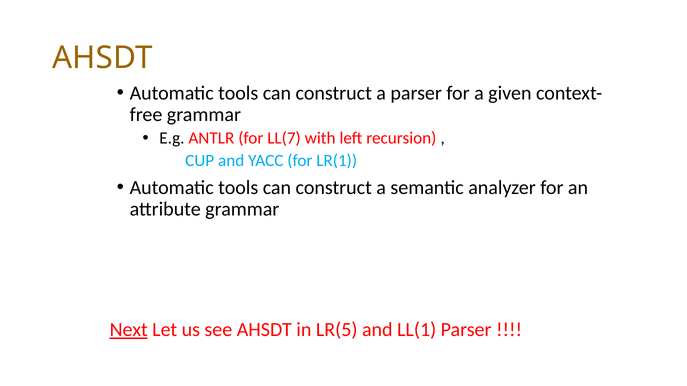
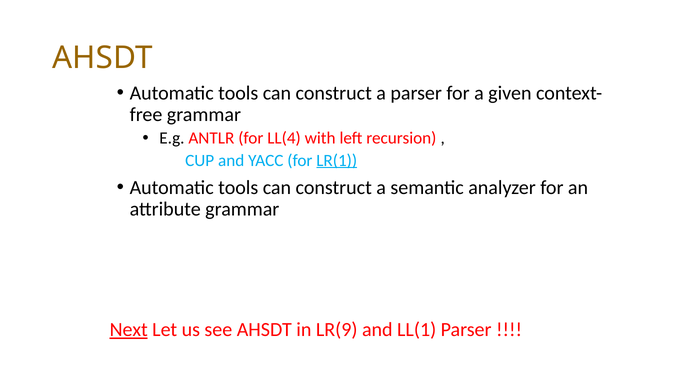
LL(7: LL(7 -> LL(4 (284, 138)
LR(1 underline: none -> present (337, 161)
LR(5: LR(5 -> LR(9 (337, 330)
